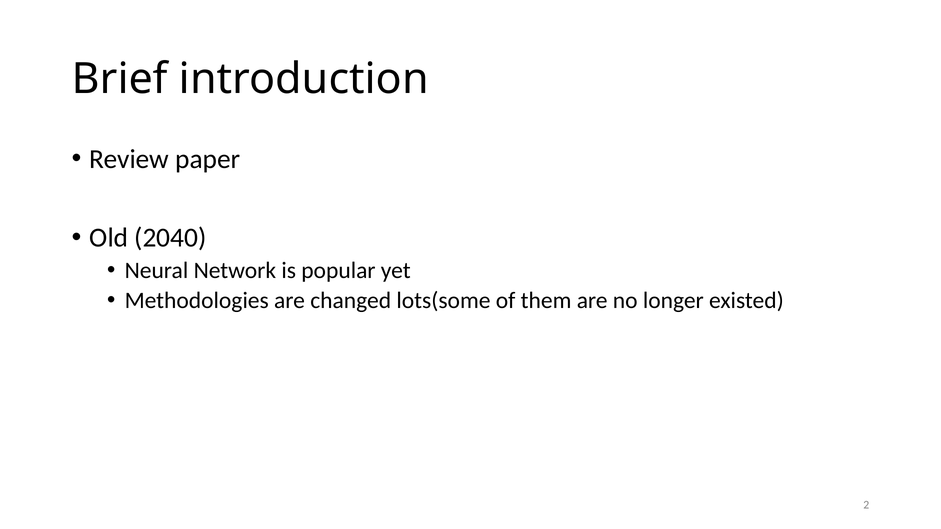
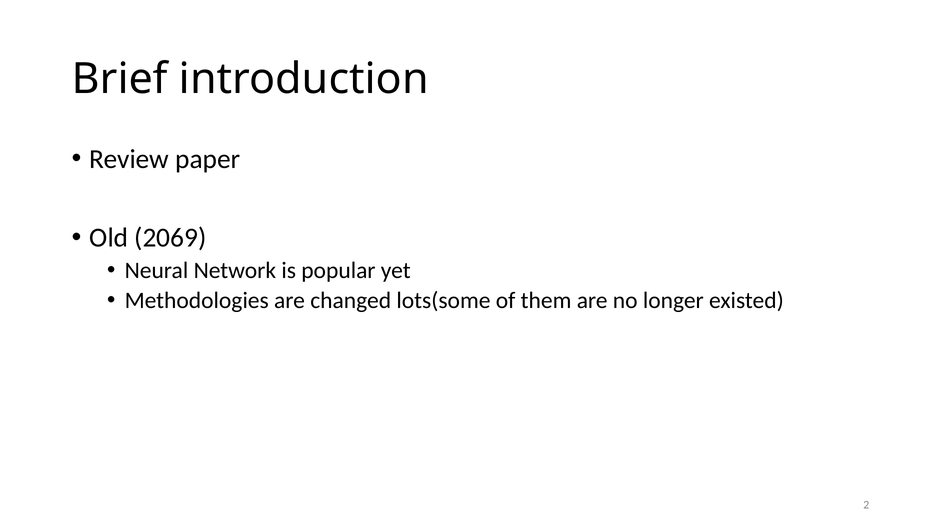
2040: 2040 -> 2069 (170, 238)
